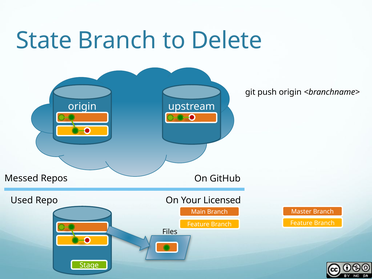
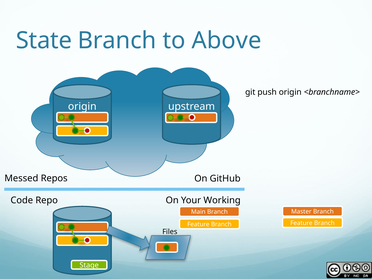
Delete: Delete -> Above (227, 40)
Used: Used -> Code (22, 200)
Licensed: Licensed -> Working (222, 200)
